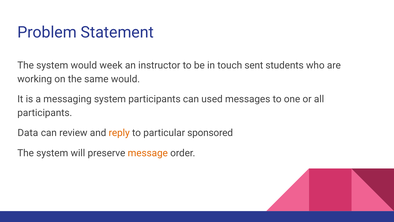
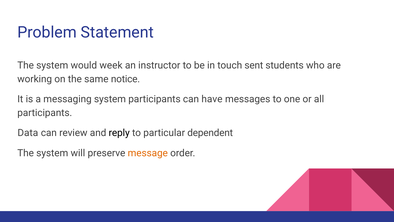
same would: would -> notice (125, 79)
used: used -> have (212, 99)
reply colour: orange -> black (119, 133)
sponsored: sponsored -> dependent (210, 133)
